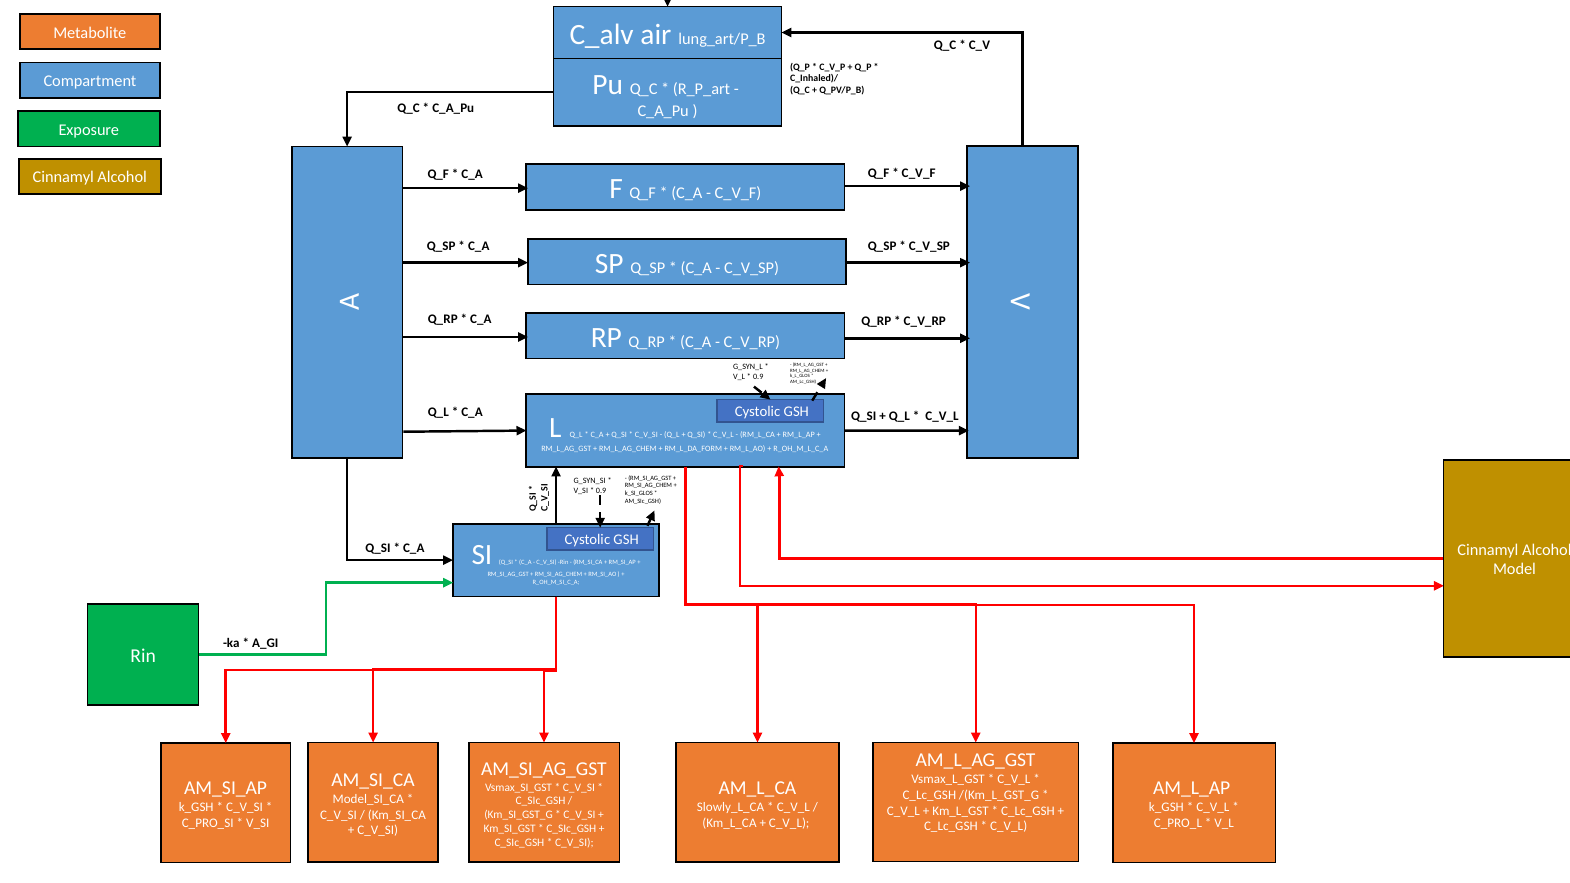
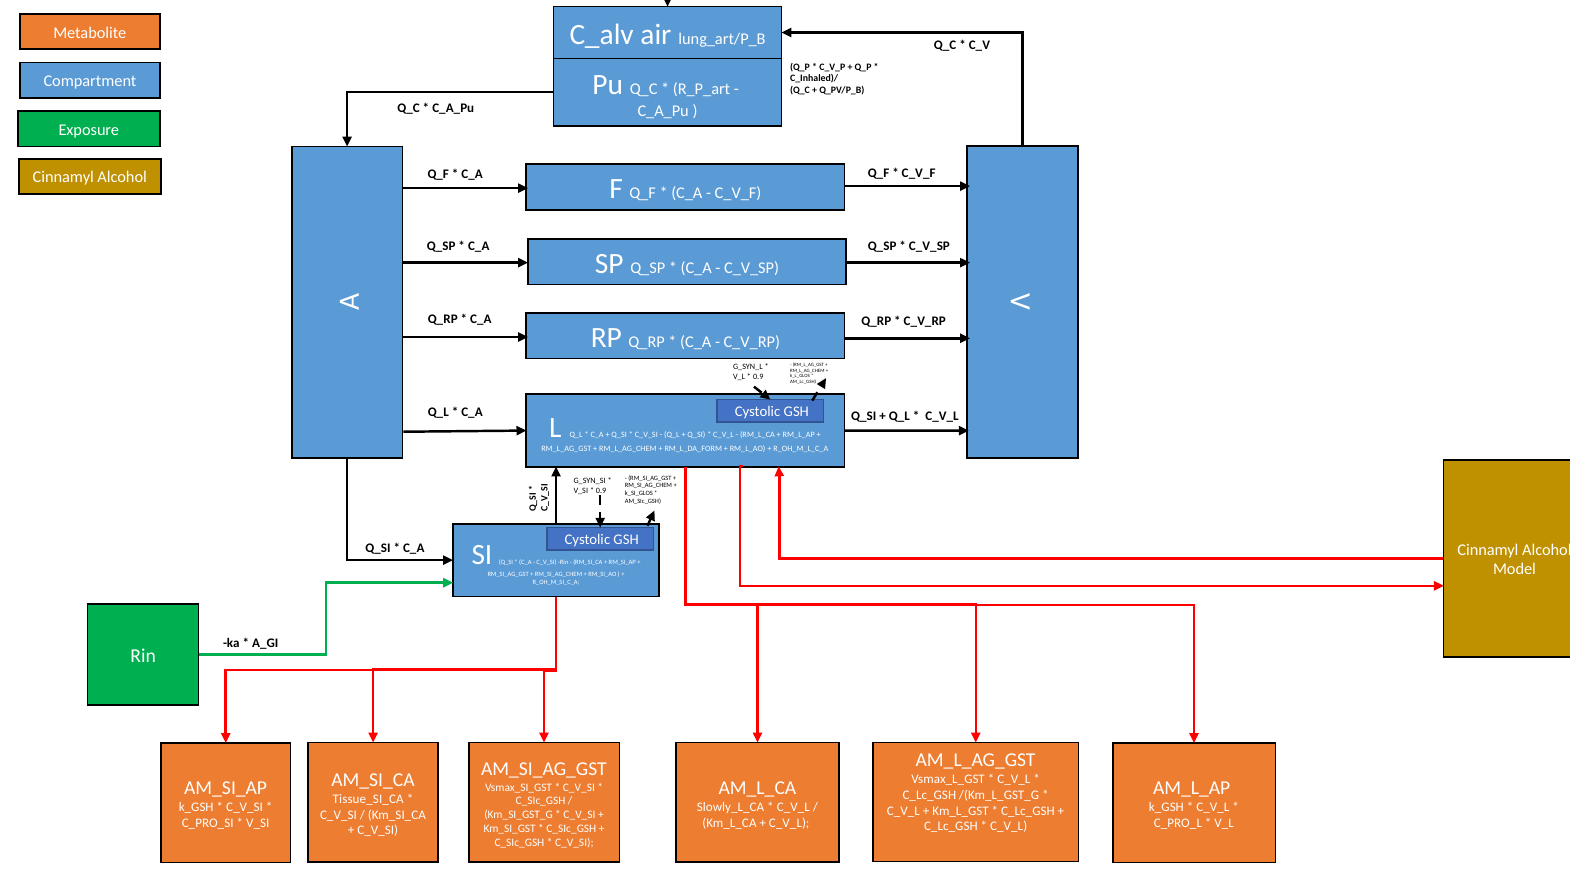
Model_SI_CA: Model_SI_CA -> Tissue_SI_CA (368, 799)
